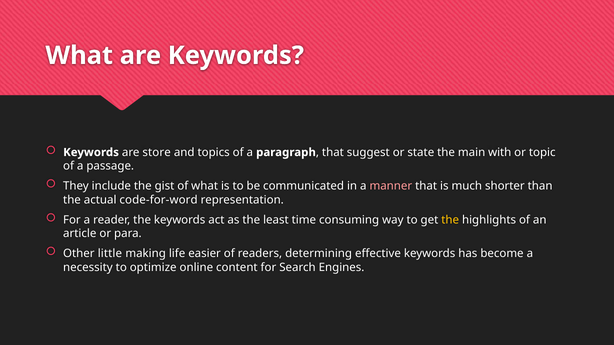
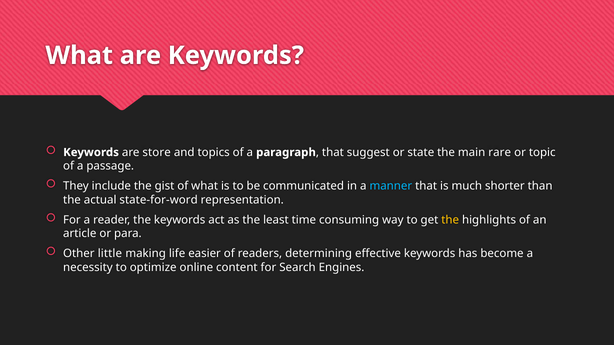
with: with -> rare (500, 152)
manner colour: pink -> light blue (391, 186)
code-for-word: code-for-word -> state-for-word (159, 200)
